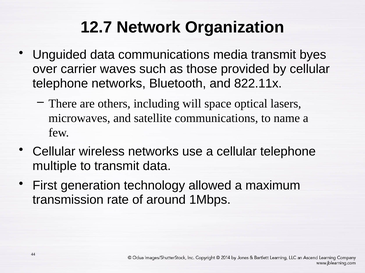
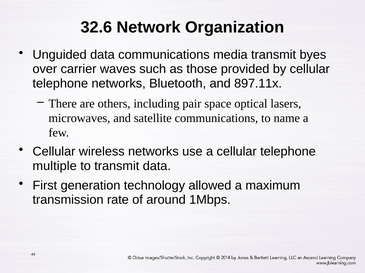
12.7: 12.7 -> 32.6 (96, 27)
822.11x: 822.11x -> 897.11x (258, 84)
will: will -> pair (192, 104)
